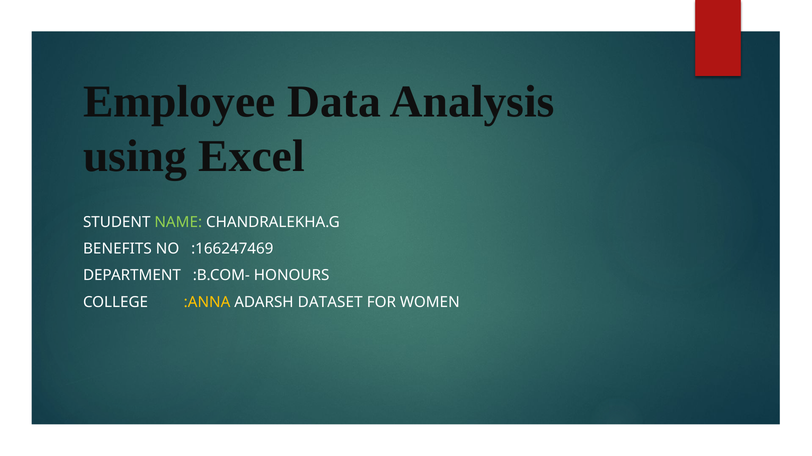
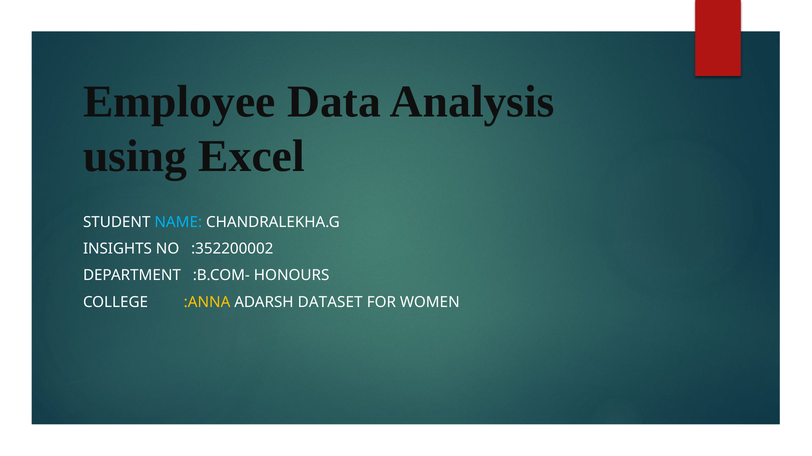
NAME colour: light green -> light blue (178, 222)
BENEFITS: BENEFITS -> INSIGHTS (117, 249)
:166247469: :166247469 -> :352200002 (232, 249)
